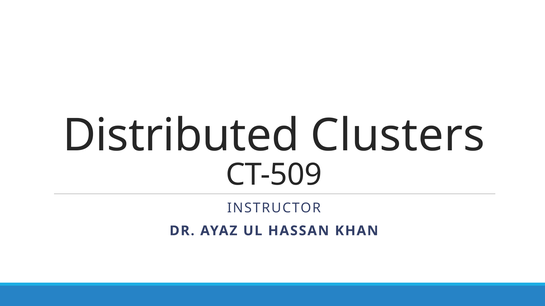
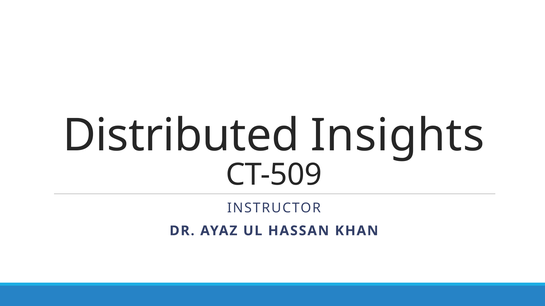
Clusters: Clusters -> Insights (398, 136)
